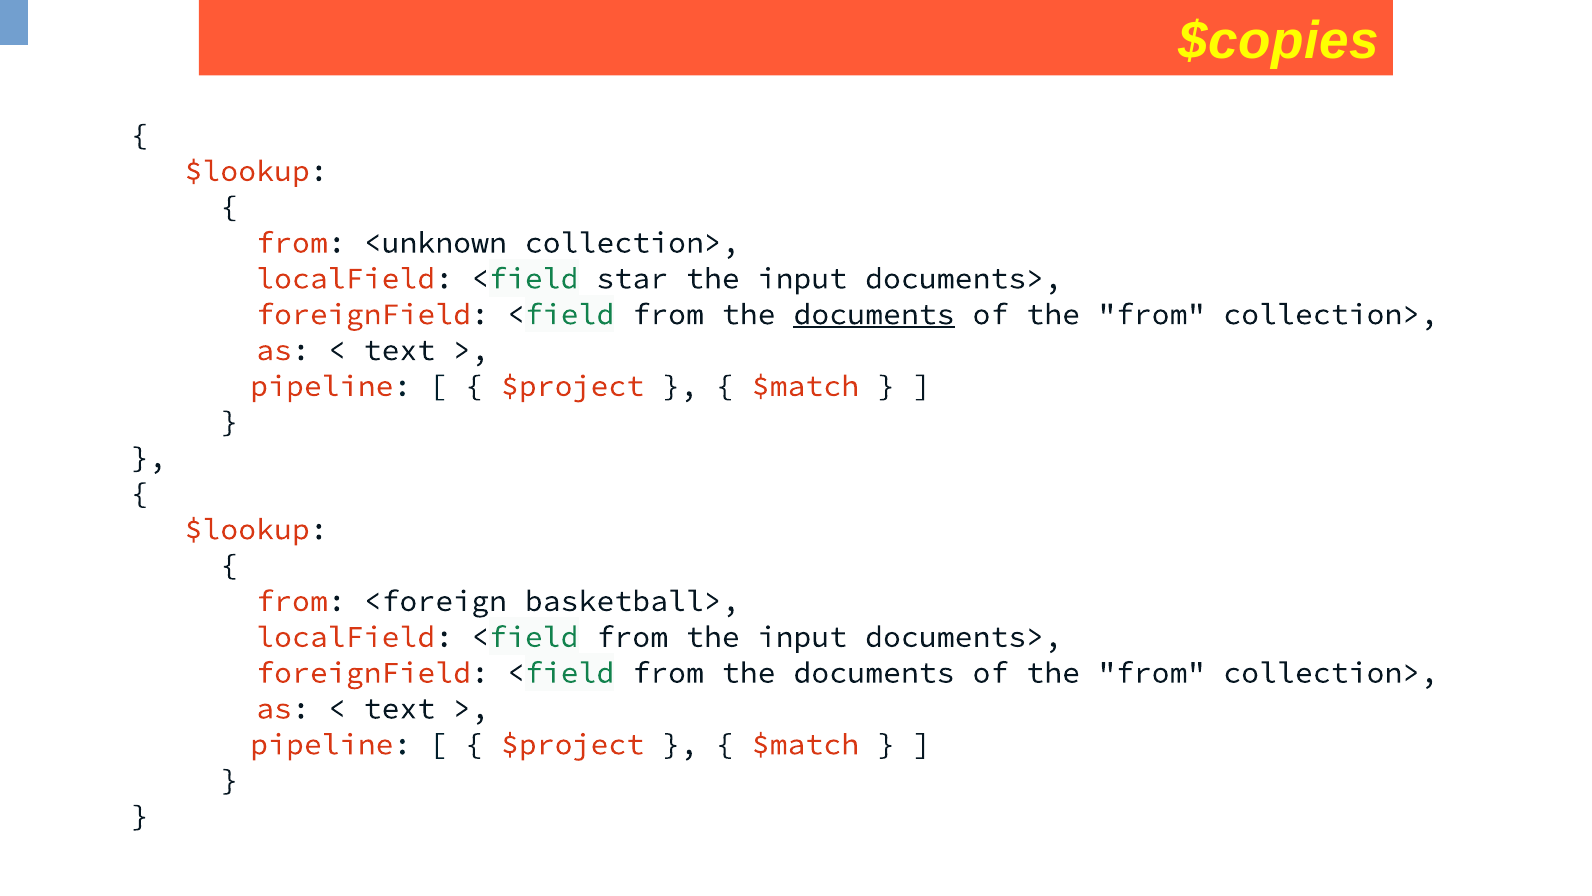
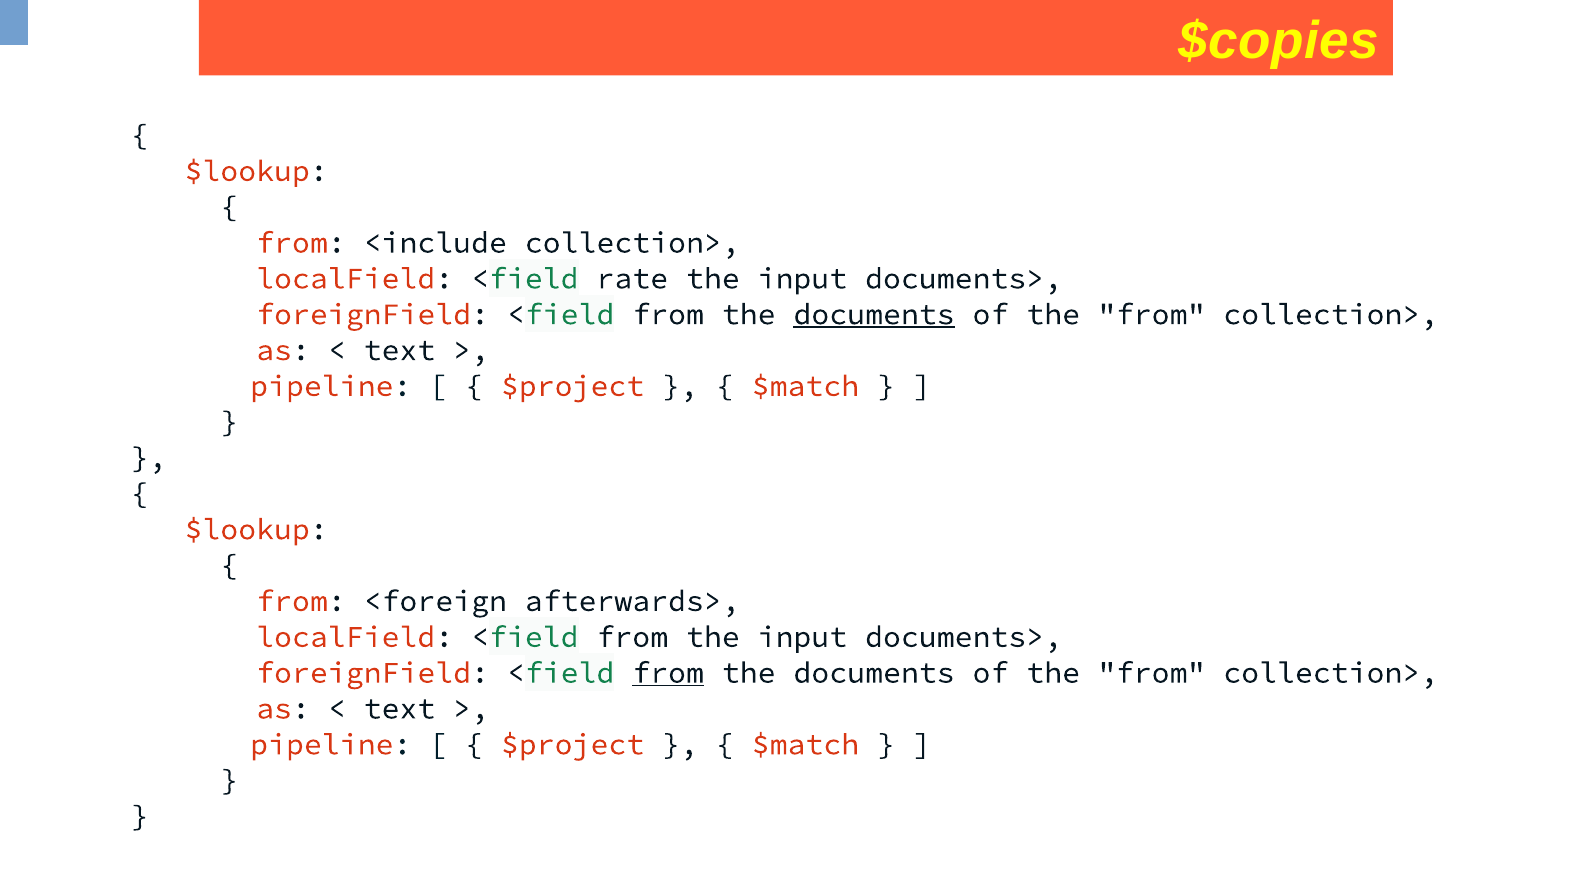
<unknown: <unknown -> <include (435, 243)
star: star -> rate (632, 278)
basketball>: basketball> -> afterwards> (632, 601)
from underline: none -> present (668, 672)
